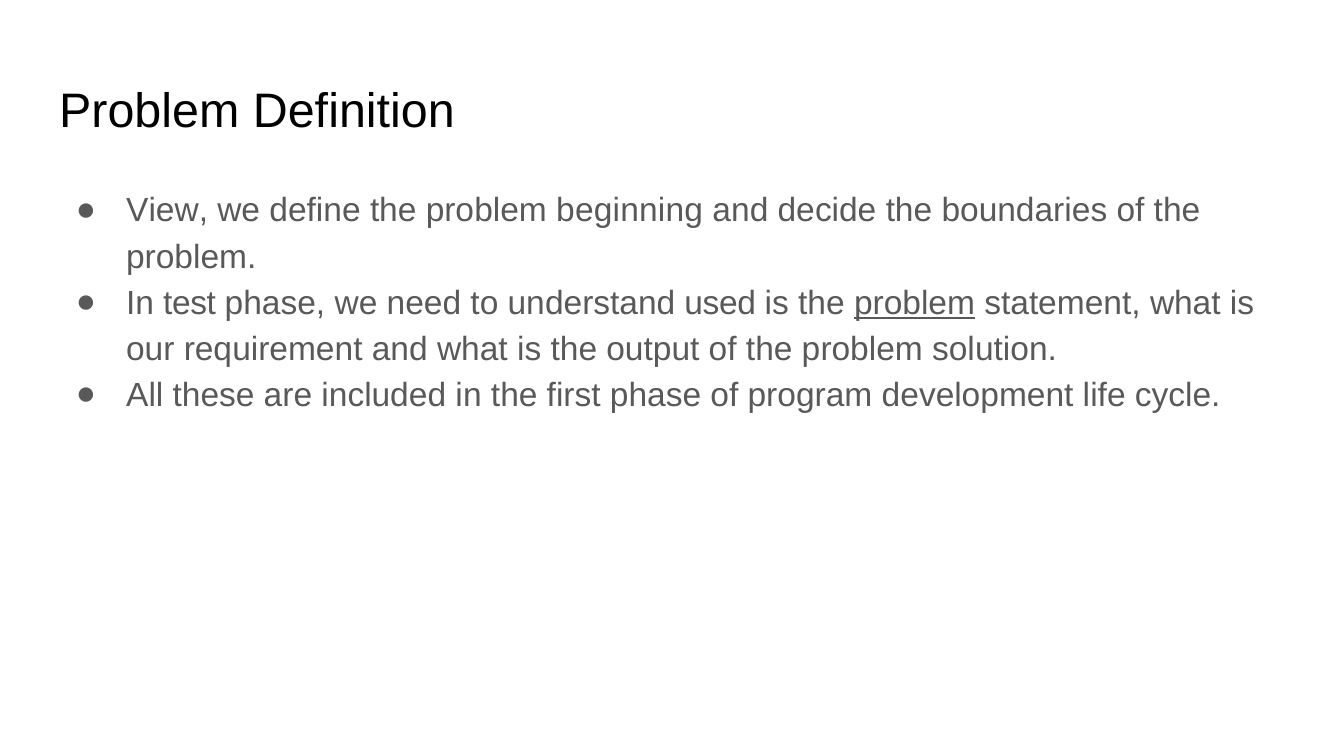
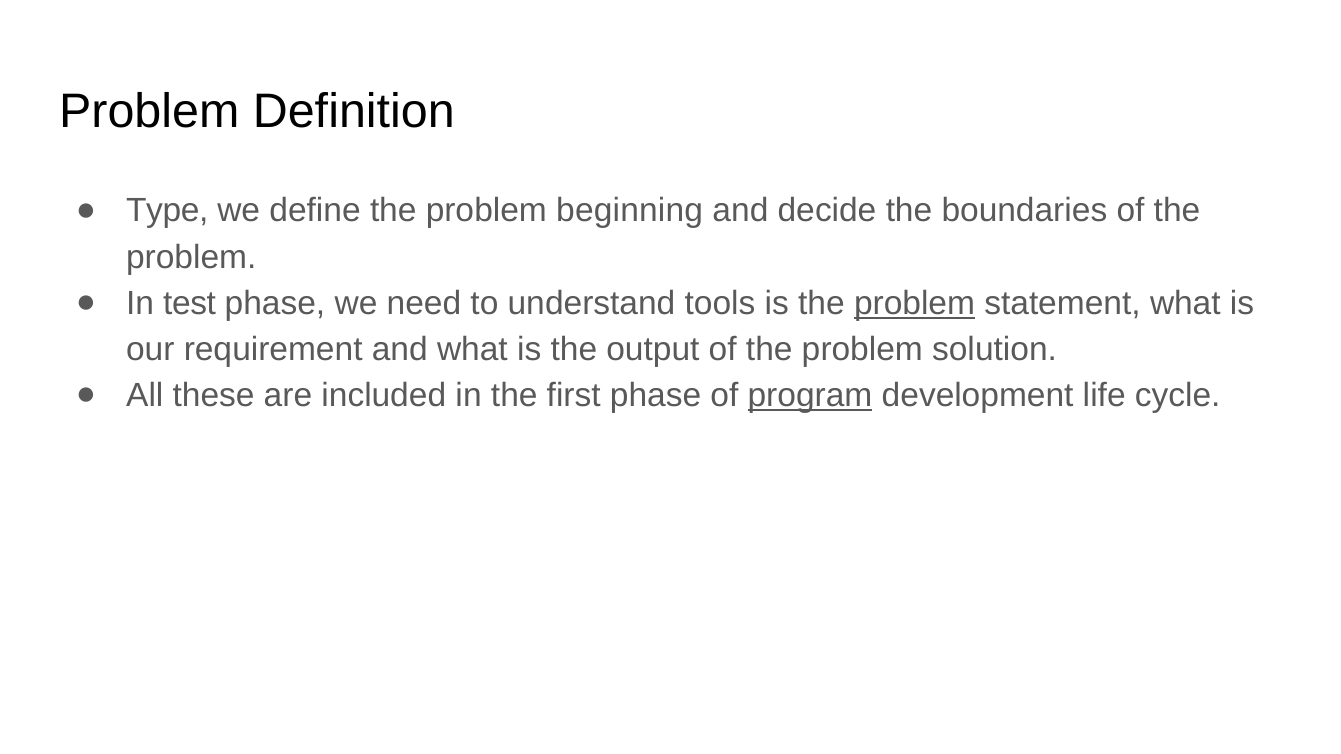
View: View -> Type (167, 211)
used: used -> tools (720, 303)
program underline: none -> present (810, 396)
